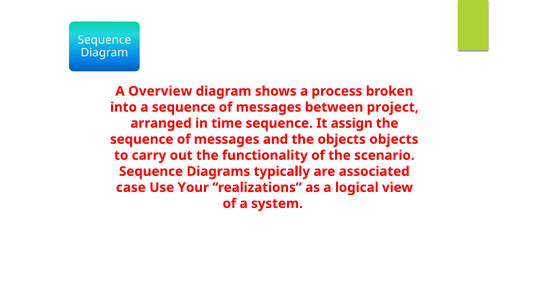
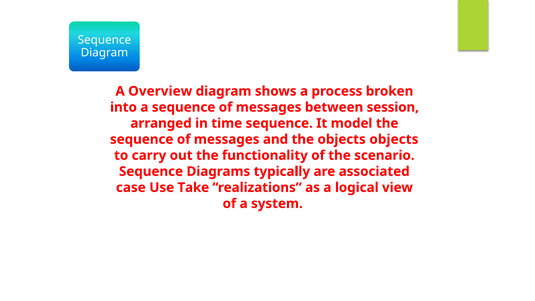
project: project -> session (393, 107)
assign: assign -> model (352, 123)
Your: Your -> Take (193, 187)
